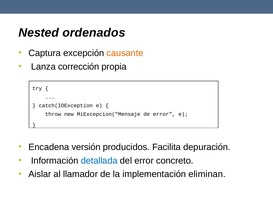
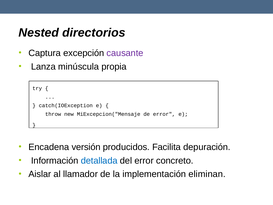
ordenados: ordenados -> directorios (94, 33)
causante colour: orange -> purple (125, 53)
corrección: corrección -> minúscula (79, 67)
